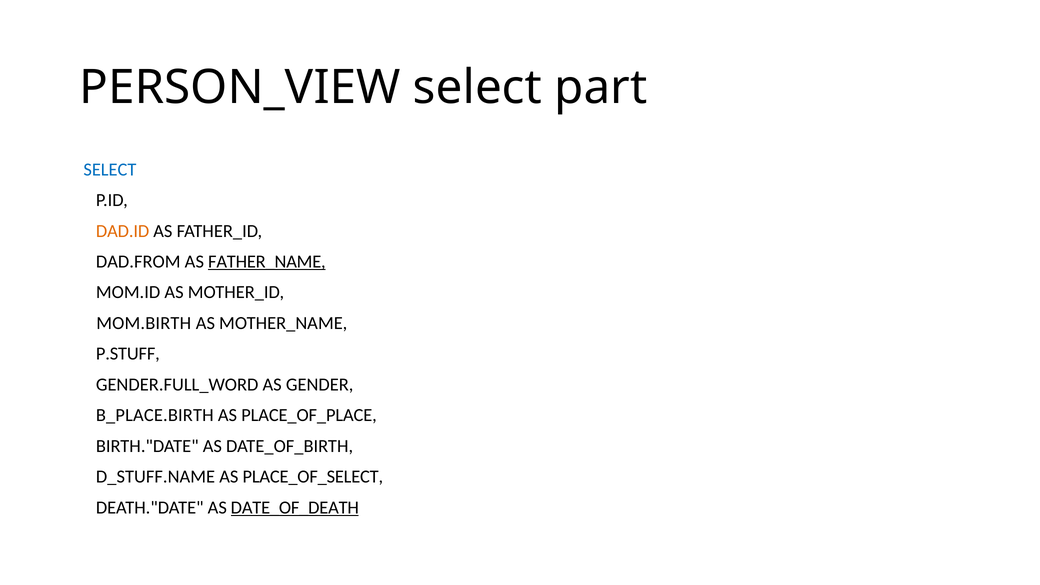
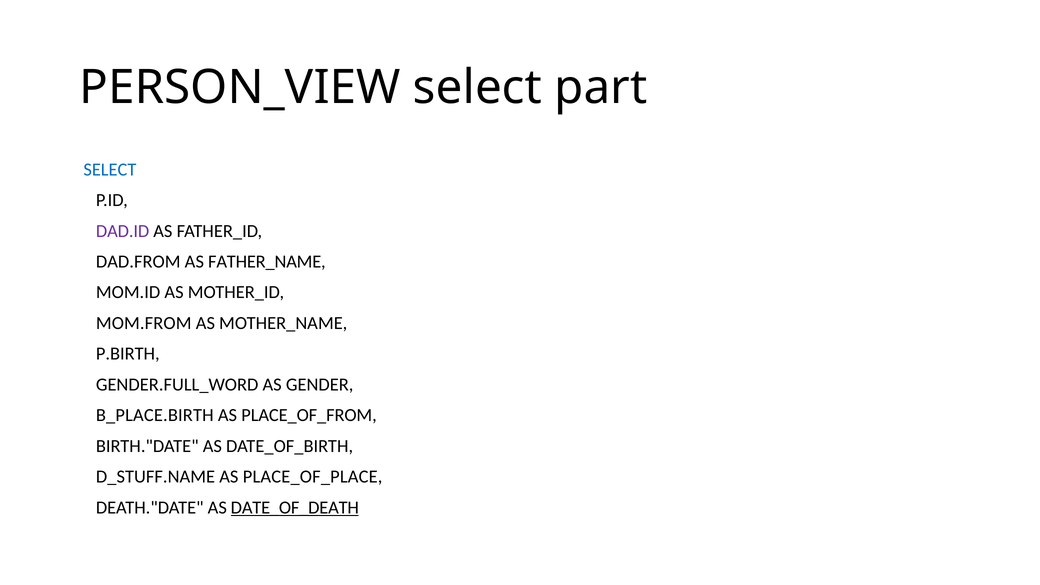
DAD.ID colour: orange -> purple (123, 231)
FATHER_NAME underline: present -> none (267, 262)
MOM.BIRTH: MOM.BIRTH -> MOM.FROM (144, 323)
P.STUFF: P.STUFF -> P.BIRTH (128, 354)
PLACE_OF_PLACE: PLACE_OF_PLACE -> PLACE_OF_FROM (309, 415)
PLACE_OF_SELECT: PLACE_OF_SELECT -> PLACE_OF_PLACE (313, 477)
